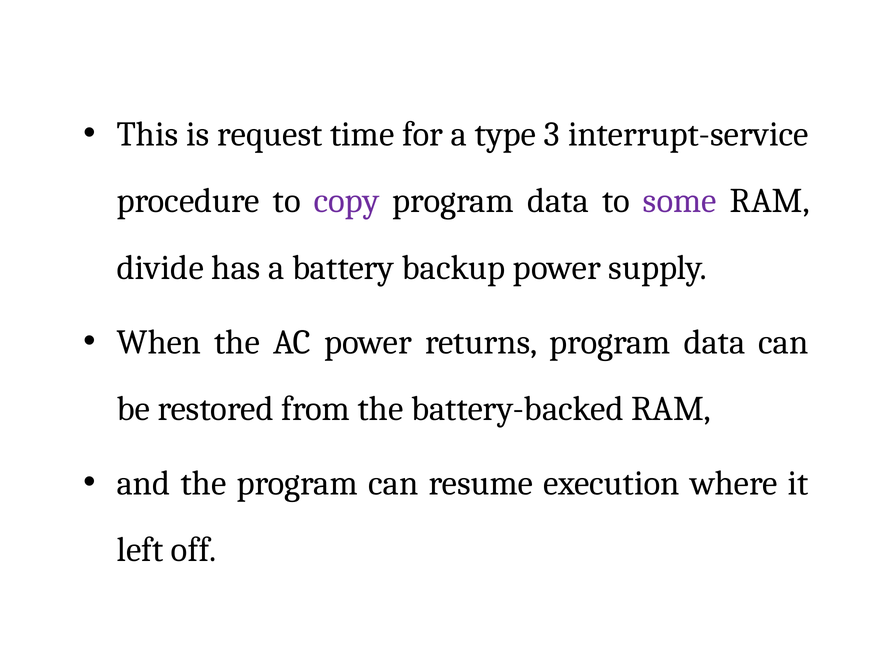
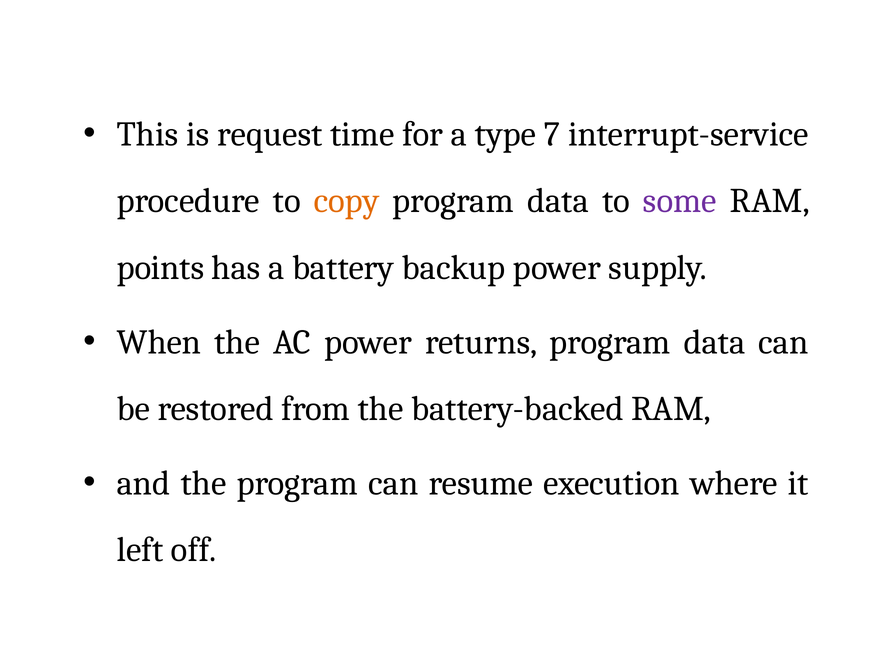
3: 3 -> 7 (552, 134)
copy colour: purple -> orange (347, 201)
divide: divide -> points (160, 268)
